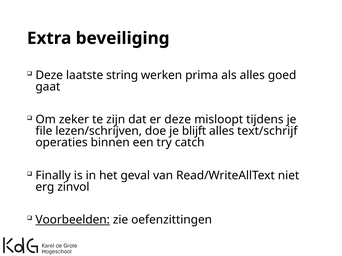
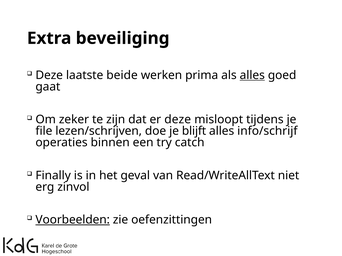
string: string -> beide (122, 75)
alles underline: none -> present (252, 75)
text/schrijf: text/schrijf -> info/schrijf (267, 131)
